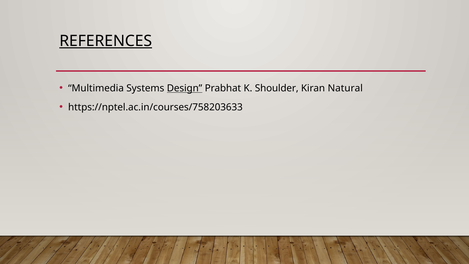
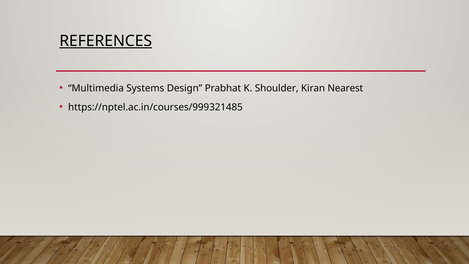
Design underline: present -> none (185, 88)
Natural: Natural -> Nearest (345, 88)
https://nptel.ac.in/courses/758203633: https://nptel.ac.in/courses/758203633 -> https://nptel.ac.in/courses/999321485 (155, 107)
